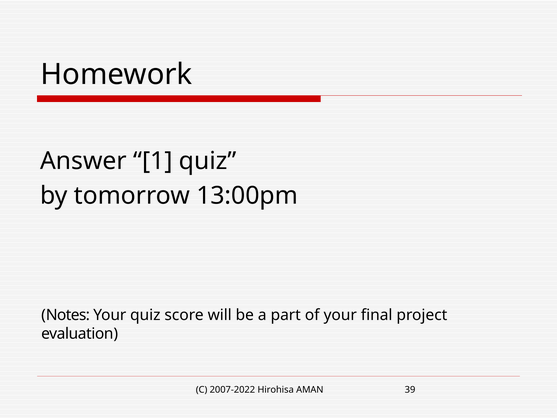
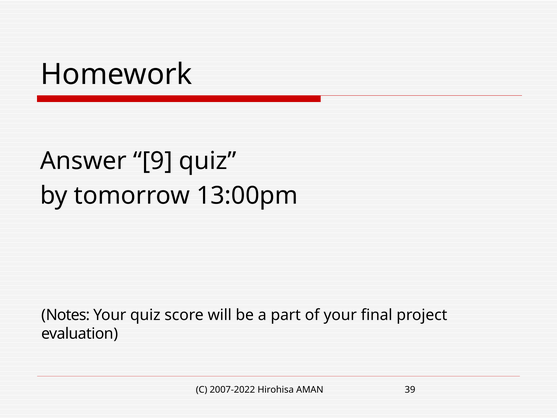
1: 1 -> 9 (153, 161)
